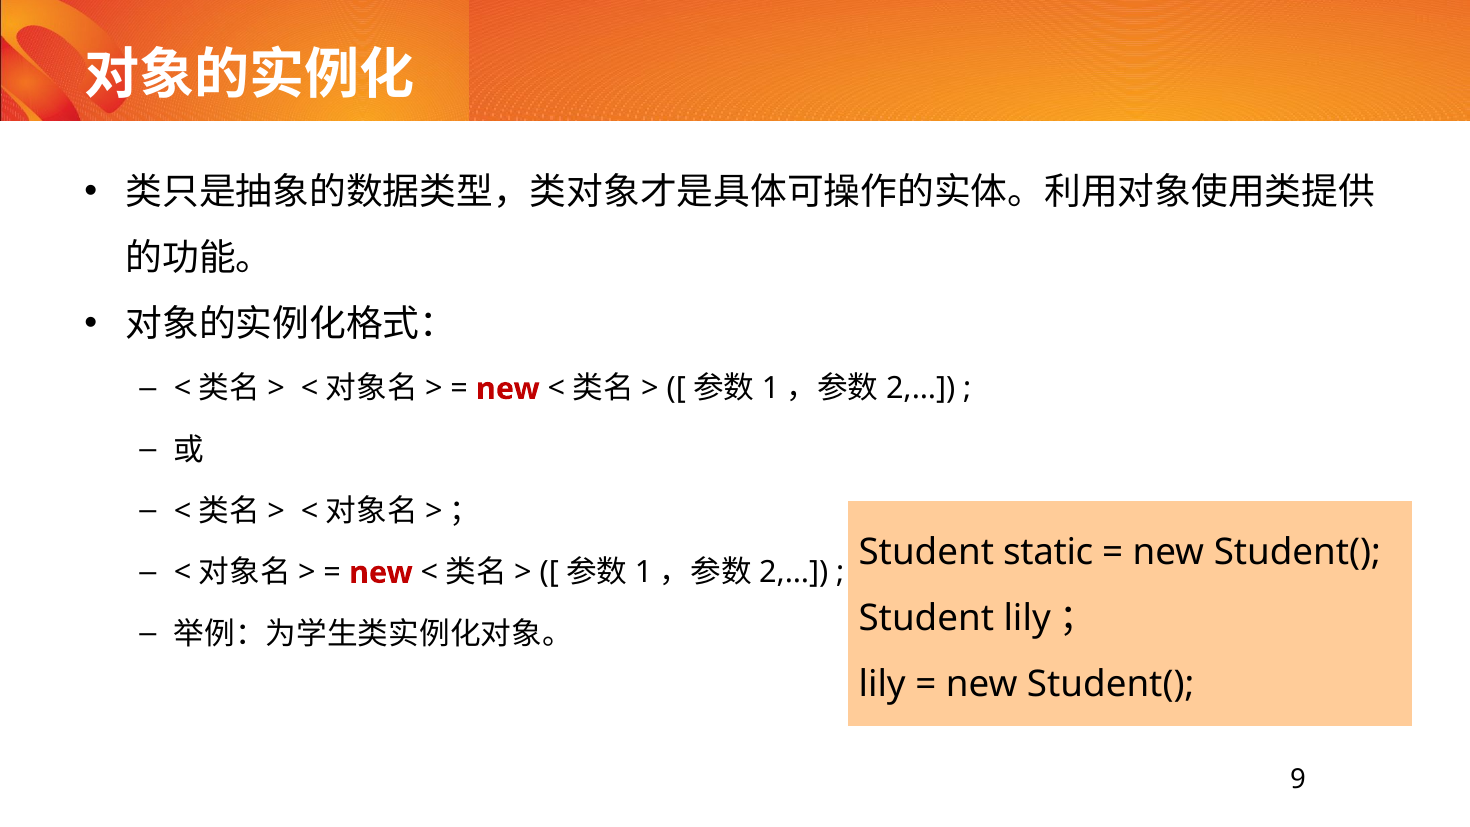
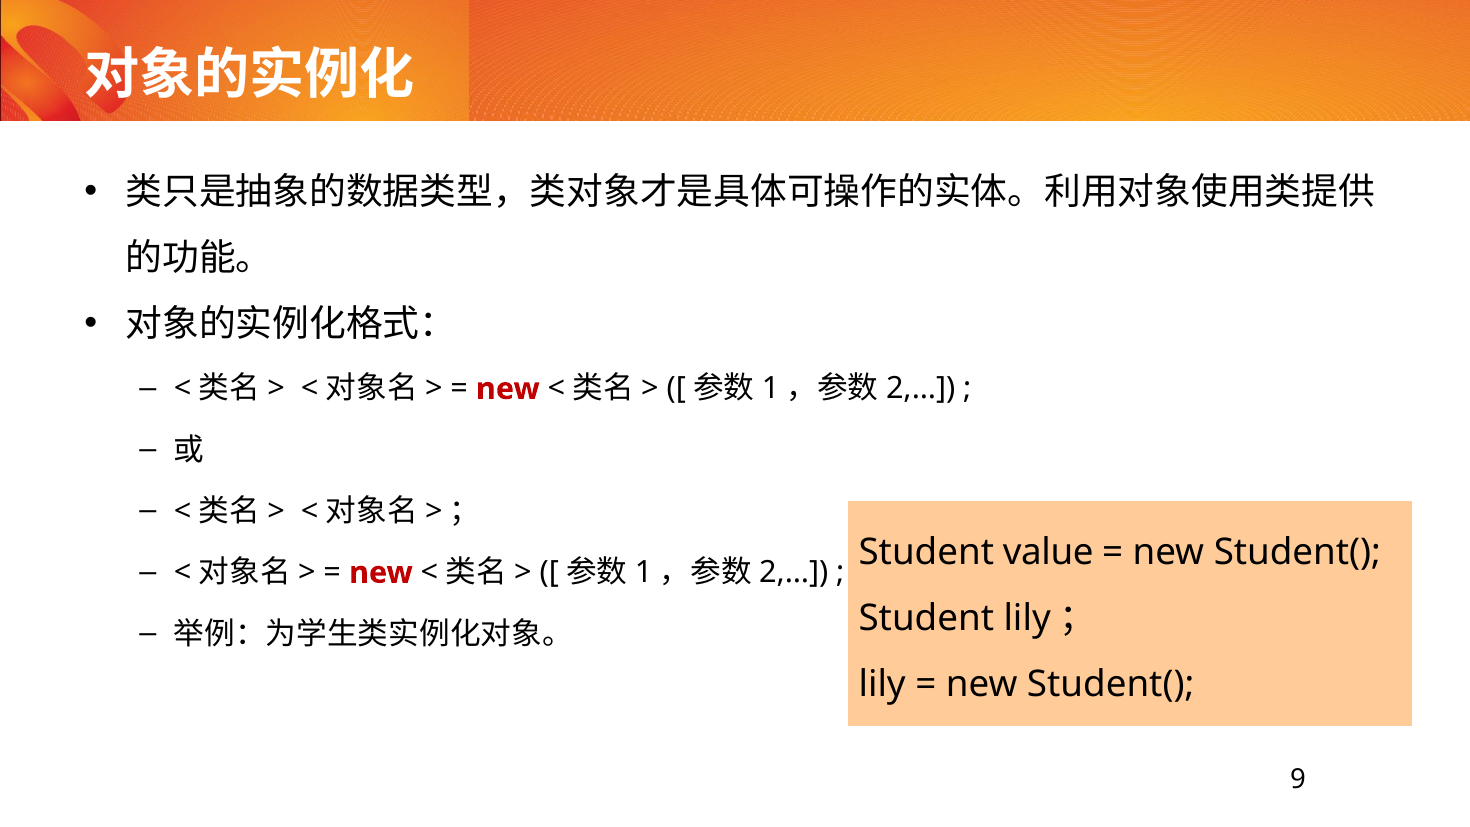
static: static -> value (1048, 552)
